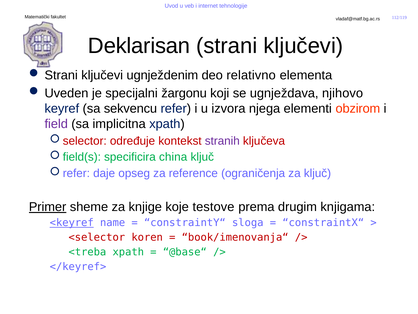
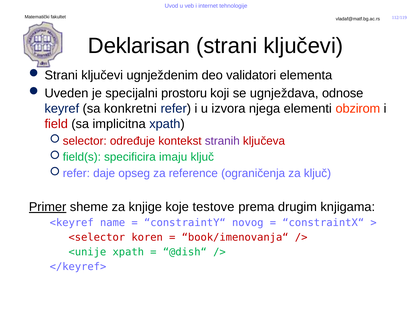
relativno: relativno -> validatori (251, 75)
žargonu: žargonu -> prostoru (184, 93)
njihovo: njihovo -> odnose (343, 93)
sekvencu: sekvencu -> konkretni (130, 108)
field colour: purple -> red (56, 124)
china: china -> imaju (173, 157)
<keyref underline: present -> none (72, 223)
sloga: sloga -> novog (248, 223)
<treba: <treba -> <unije (87, 252)
@base“: @base“ -> @dish“ (185, 252)
